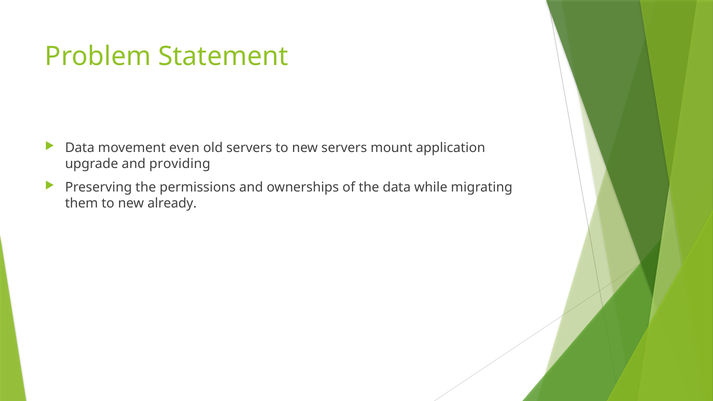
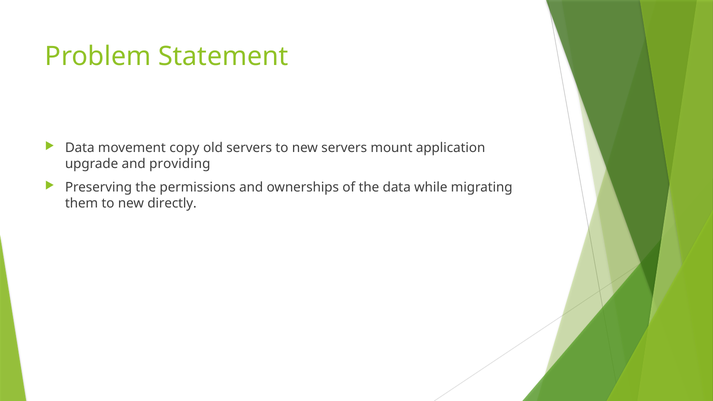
even: even -> copy (184, 148)
already: already -> directly (172, 204)
